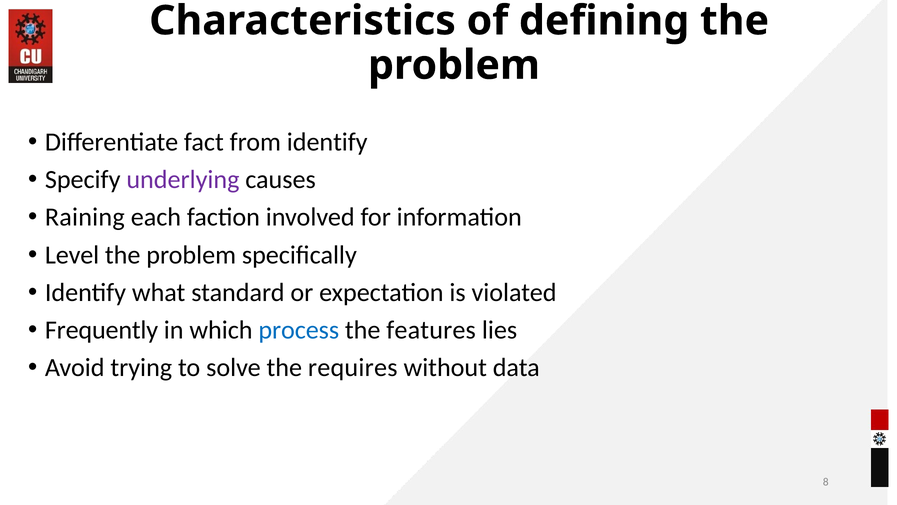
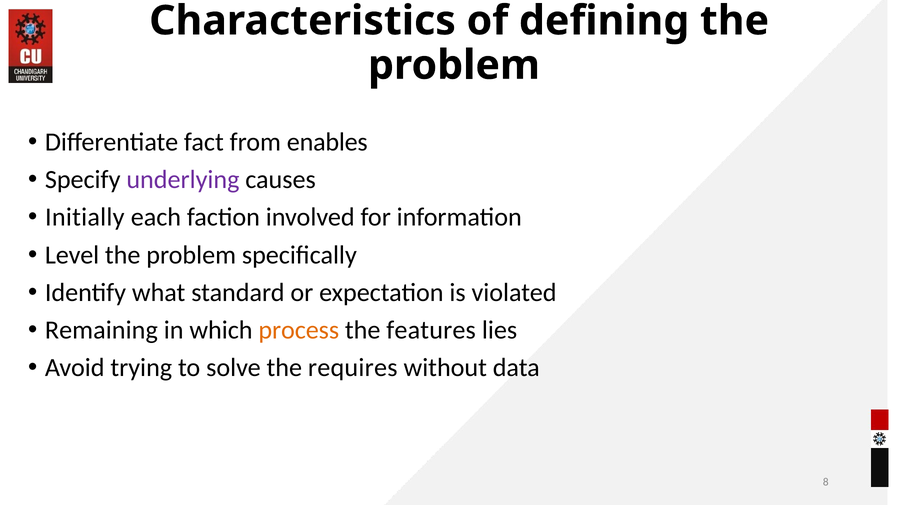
from identify: identify -> enables (327, 142)
Raining: Raining -> Initially (85, 217)
Frequently: Frequently -> Remaining (101, 330)
process colour: blue -> orange (299, 330)
